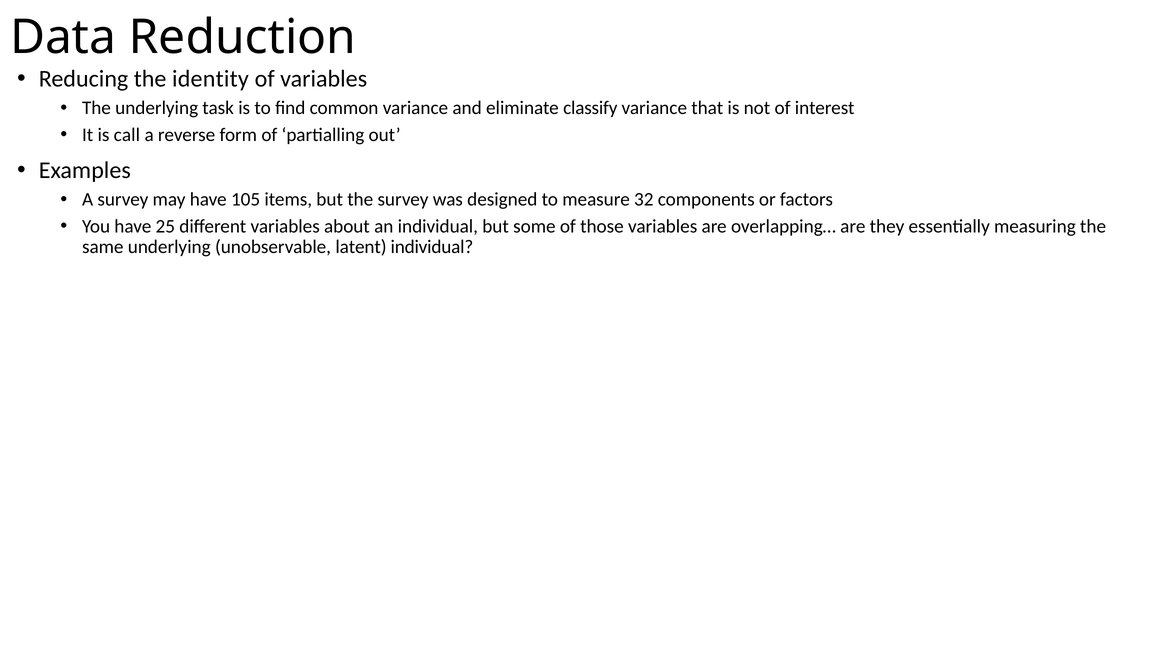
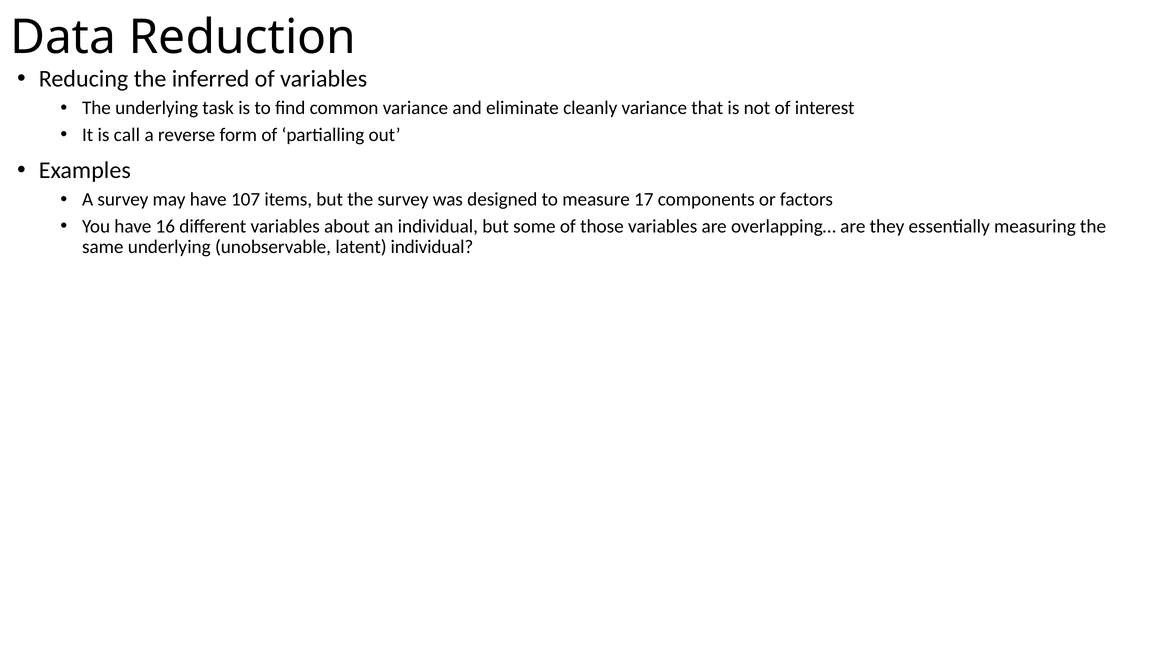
identity: identity -> inferred (211, 79)
classify: classify -> cleanly (590, 108)
105: 105 -> 107 (246, 199)
32: 32 -> 17 (644, 199)
25: 25 -> 16 (165, 226)
